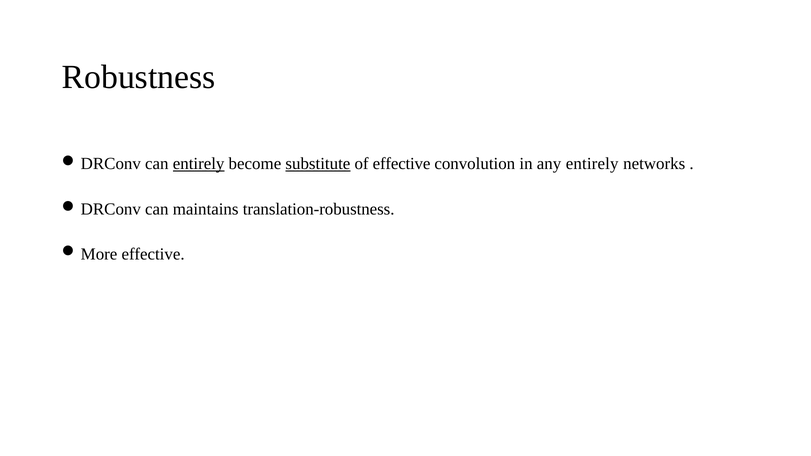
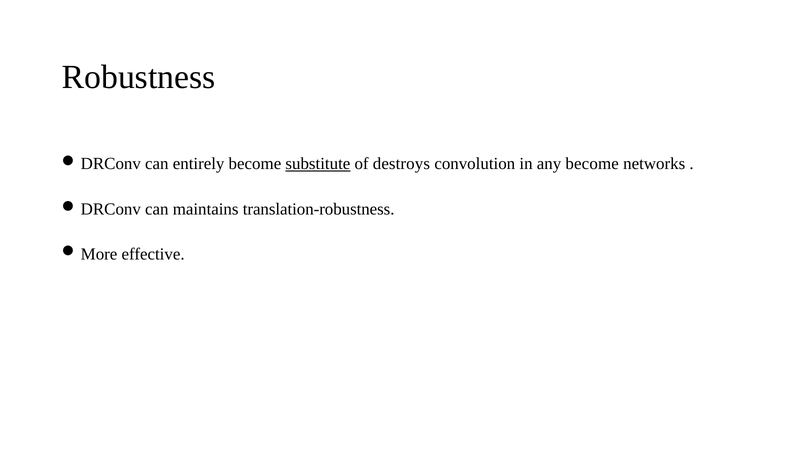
entirely underline: present -> none (199, 164)
of effective: effective -> destroys (401, 164)
any entirely: entirely -> become (592, 164)
